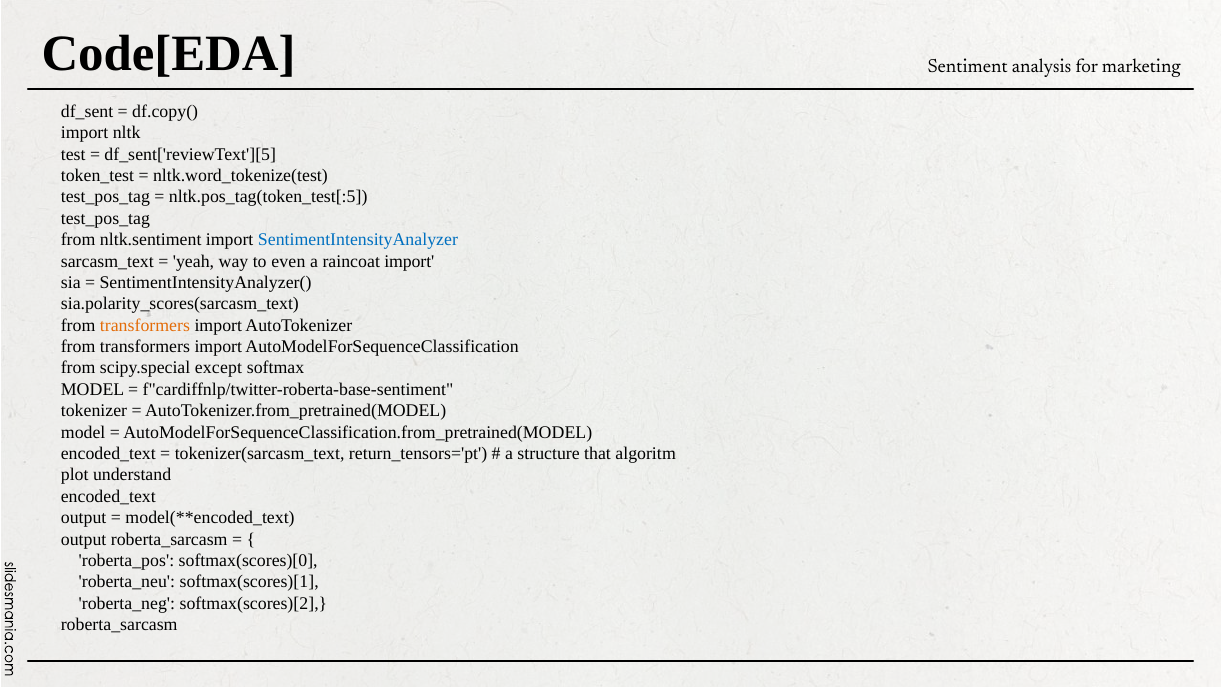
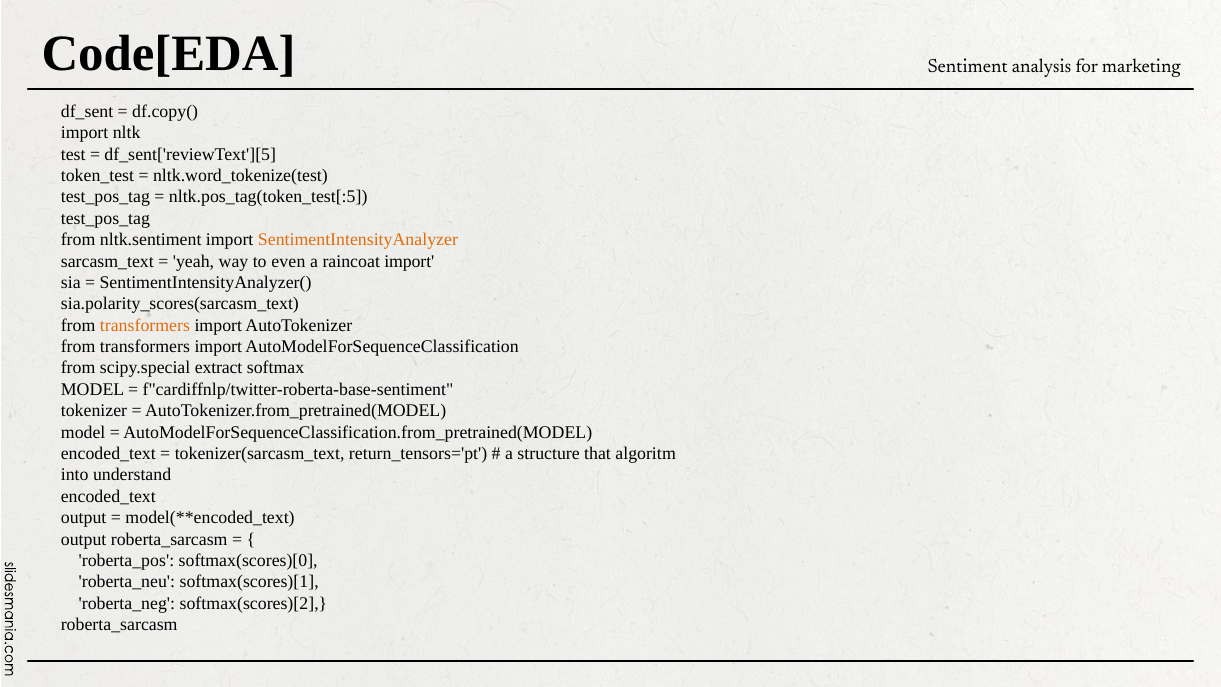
SentimentIntensityAnalyzer colour: blue -> orange (358, 240)
except: except -> extract (219, 368)
plot: plot -> into (75, 475)
